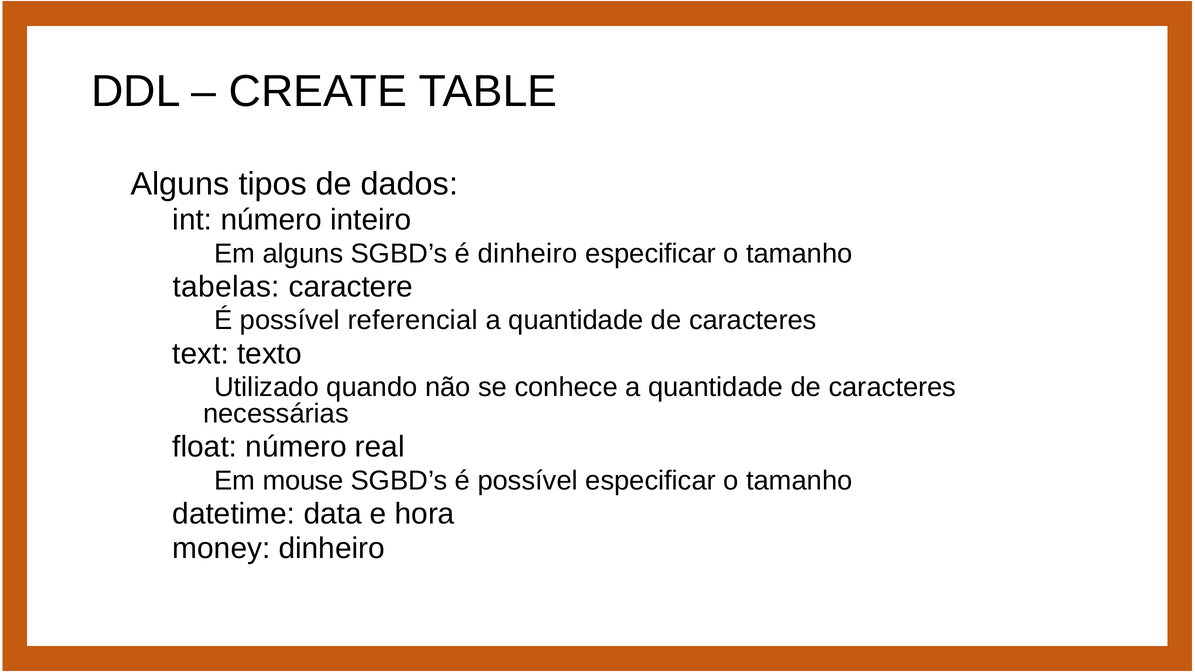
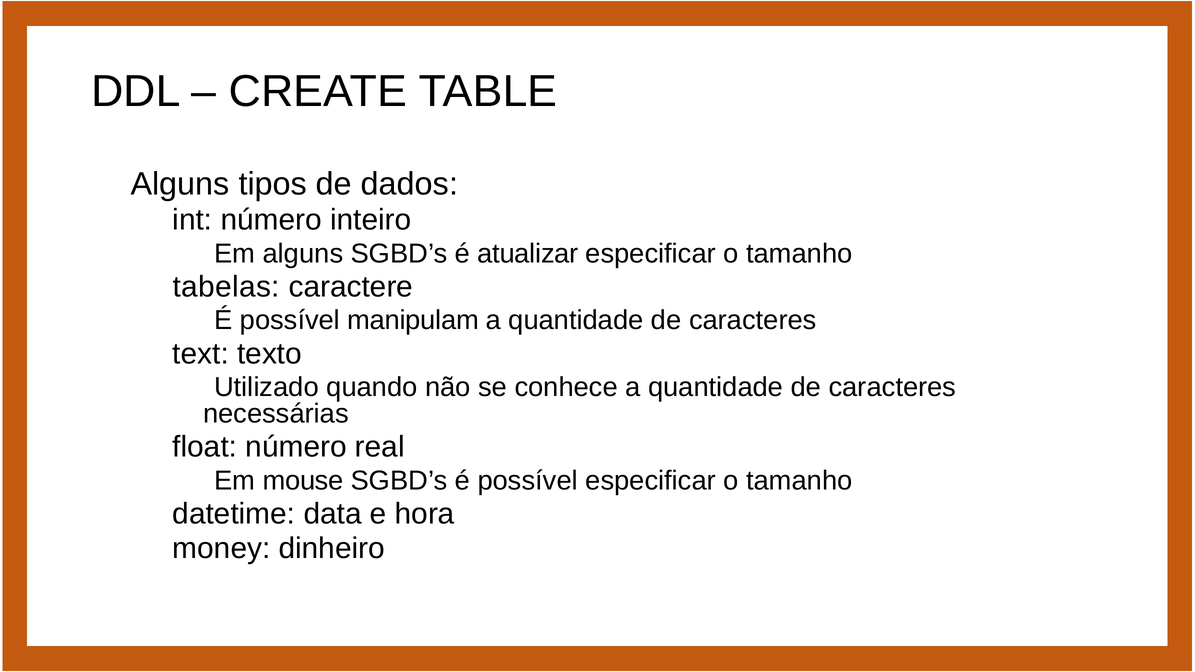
é dinheiro: dinheiro -> atualizar (528, 254)
referencial: referencial -> manipulam (413, 320)
